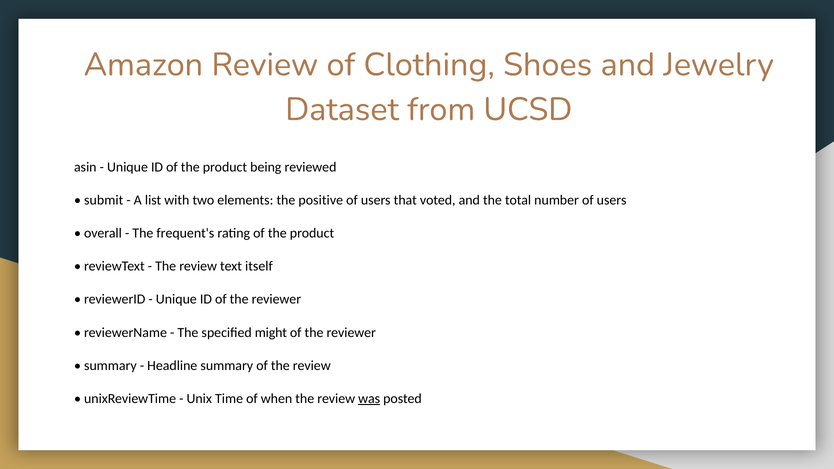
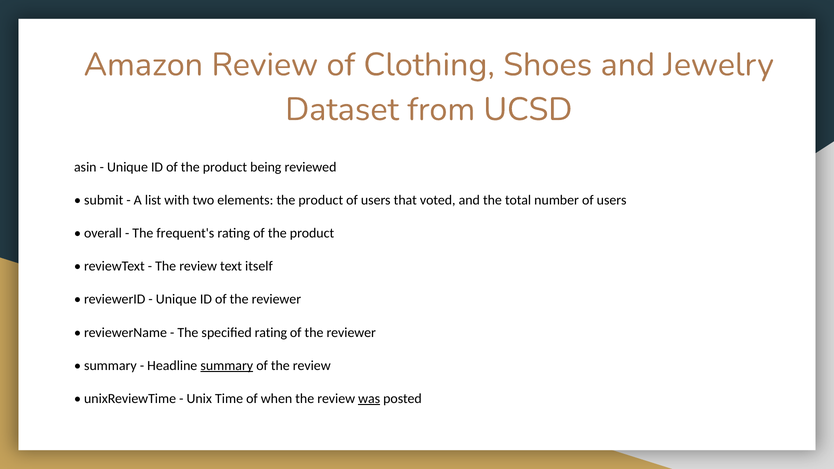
elements the positive: positive -> product (321, 200)
specified might: might -> rating (271, 333)
summary underline: none -> present (227, 366)
